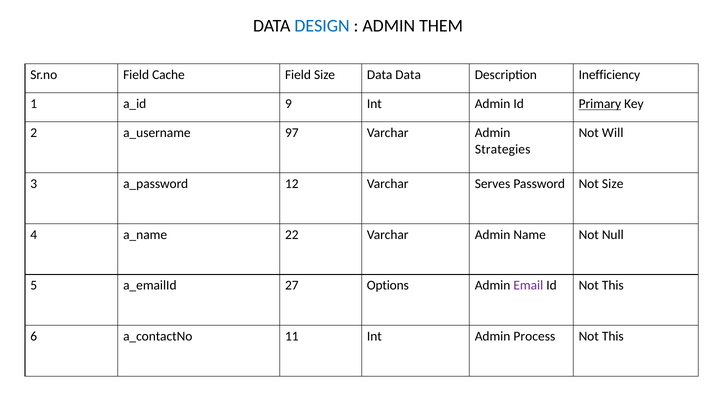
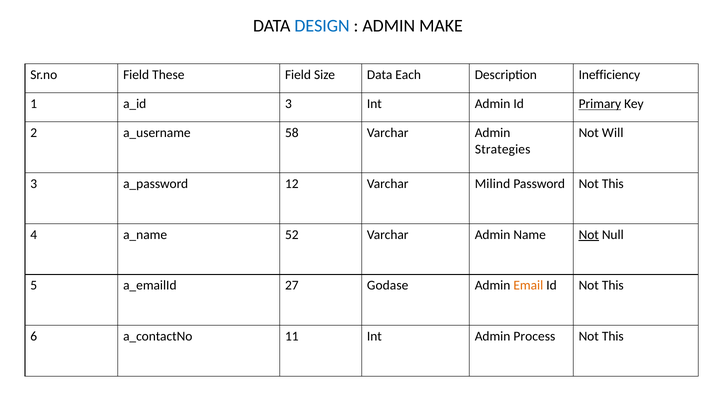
THEM: THEM -> MAKE (441, 26)
Cache: Cache -> These (168, 75)
Data Data: Data -> Each (408, 75)
9: 9 -> 3 (288, 104)
97: 97 -> 58 (292, 133)
Serves: Serves -> Milind (492, 184)
Password Not Size: Size -> This (613, 184)
22: 22 -> 52 (292, 235)
Not underline: none -> present (589, 235)
Options: Options -> Godase (388, 285)
Email colour: purple -> orange (528, 285)
